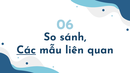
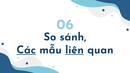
liên underline: none -> present (75, 50)
